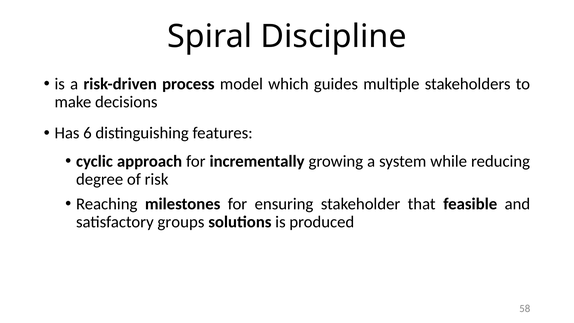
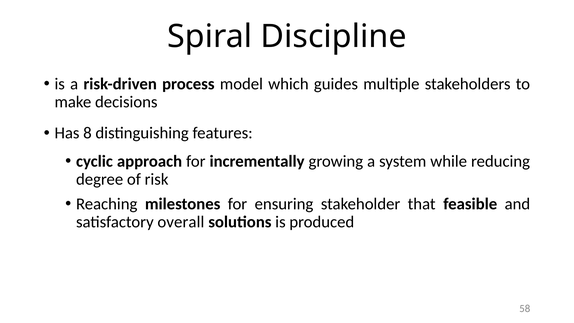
6: 6 -> 8 (87, 133)
groups: groups -> overall (181, 222)
